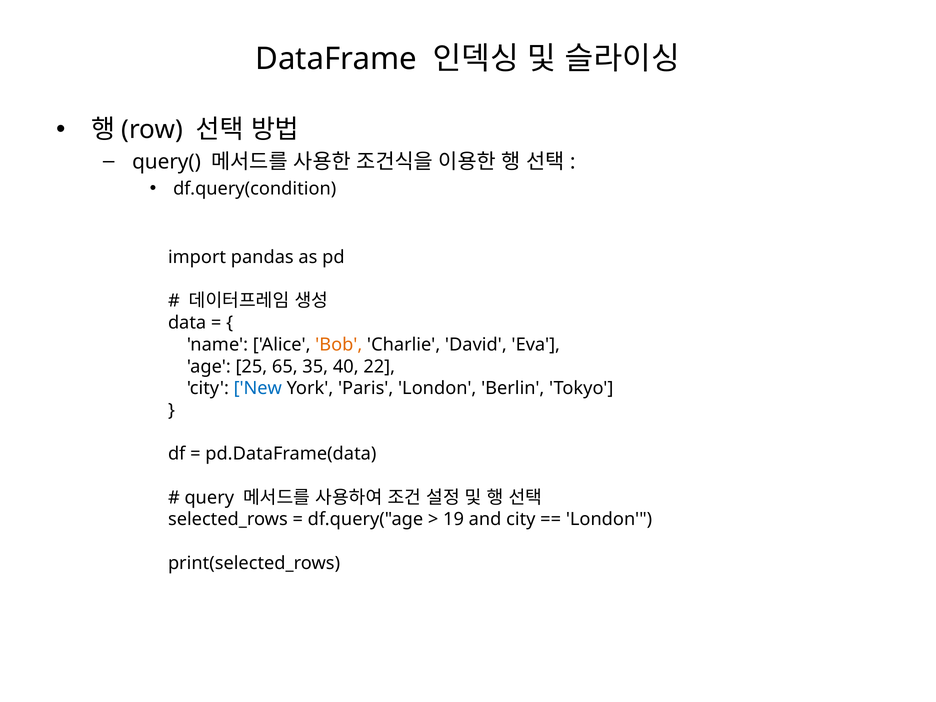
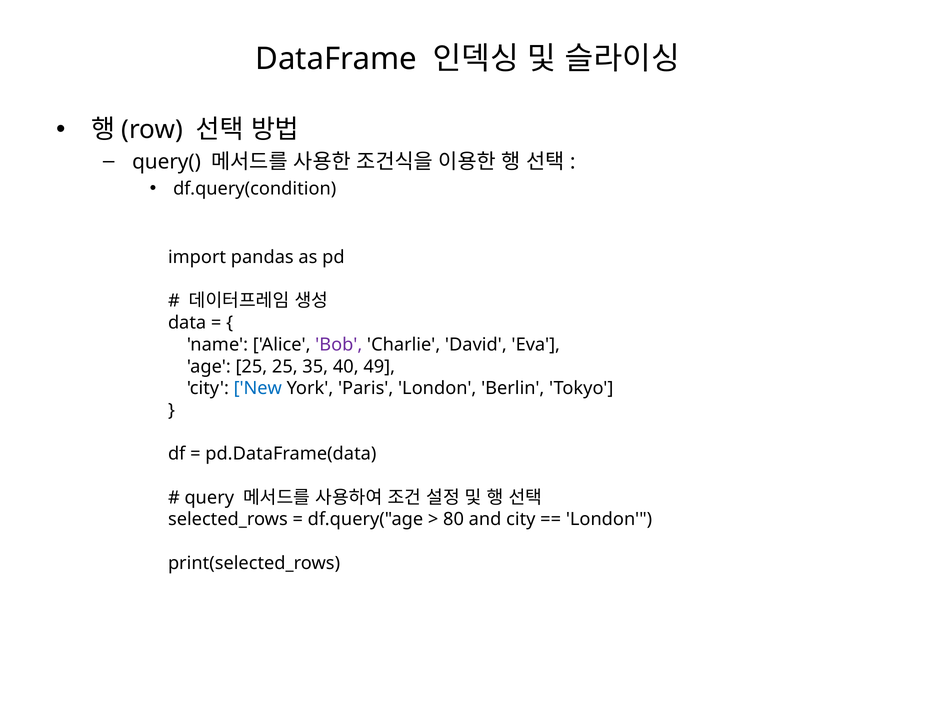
Bob colour: orange -> purple (339, 345)
25 65: 65 -> 25 (285, 367)
22: 22 -> 49 (379, 367)
19: 19 -> 80 (454, 519)
